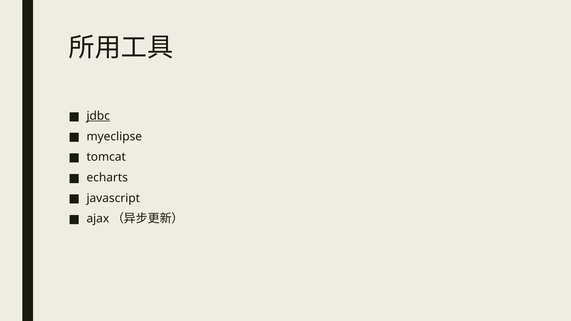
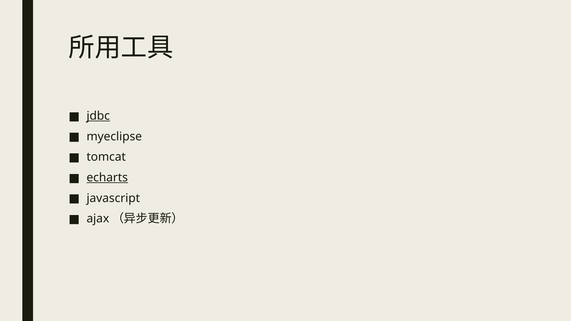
echarts underline: none -> present (107, 178)
